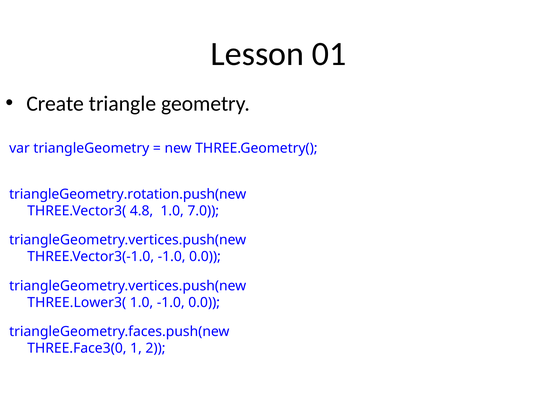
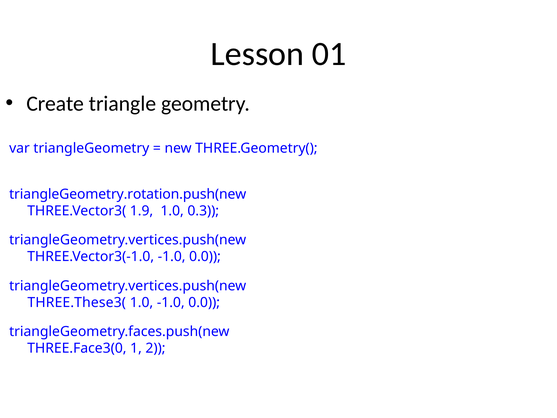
4.8: 4.8 -> 1.9 (142, 211)
7.0: 7.0 -> 0.3 (203, 211)
THREE.Lower3(: THREE.Lower3( -> THREE.These3( (77, 302)
